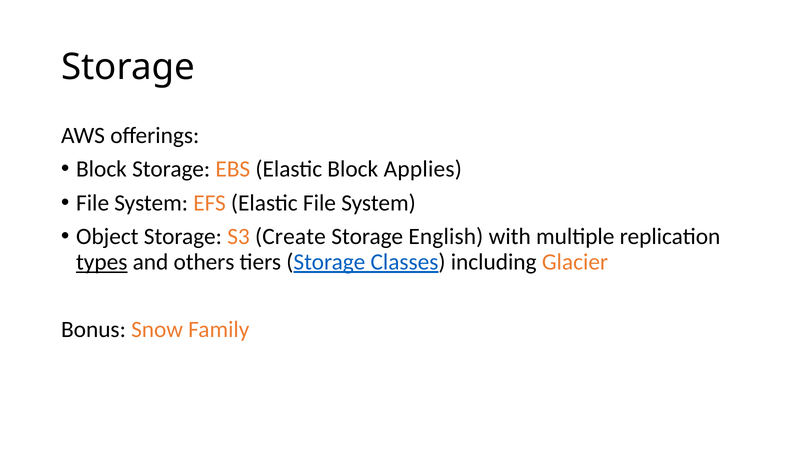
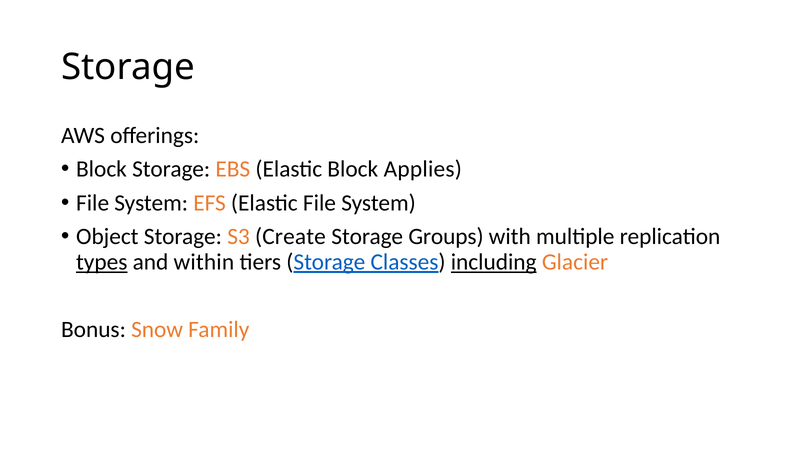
English: English -> Groups (446, 236)
others: others -> within (204, 262)
including underline: none -> present (494, 262)
